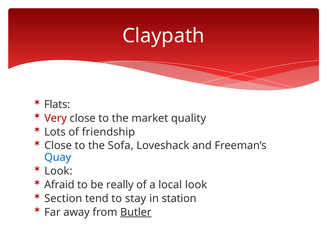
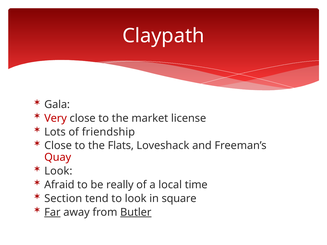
Flats: Flats -> Gala (57, 105)
quality: quality -> license (189, 118)
Sofa: Sofa -> Flats (121, 146)
Quay colour: blue -> red (58, 158)
local look: look -> time (196, 185)
to stay: stay -> look (136, 199)
station: station -> square (179, 199)
Far underline: none -> present (52, 212)
